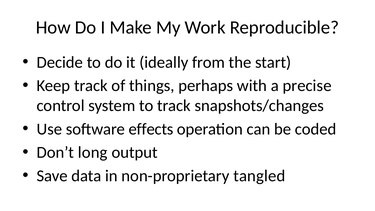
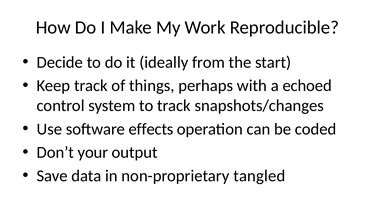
precise: precise -> echoed (307, 86)
long: long -> your (93, 152)
